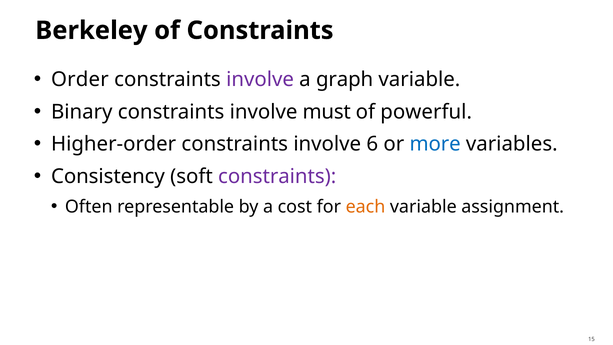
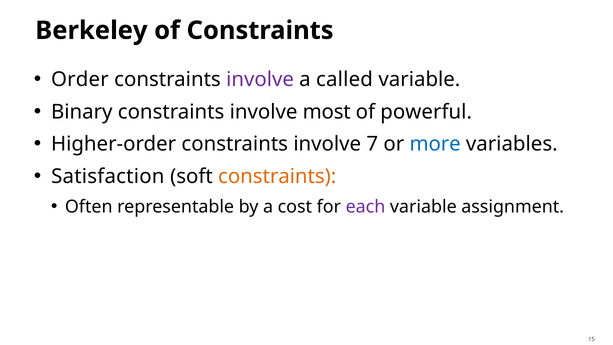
graph: graph -> called (344, 80)
must: must -> most (327, 112)
6: 6 -> 7 (372, 144)
Consistency: Consistency -> Satisfaction (108, 176)
constraints colour: purple -> orange (277, 176)
each colour: orange -> purple (365, 207)
